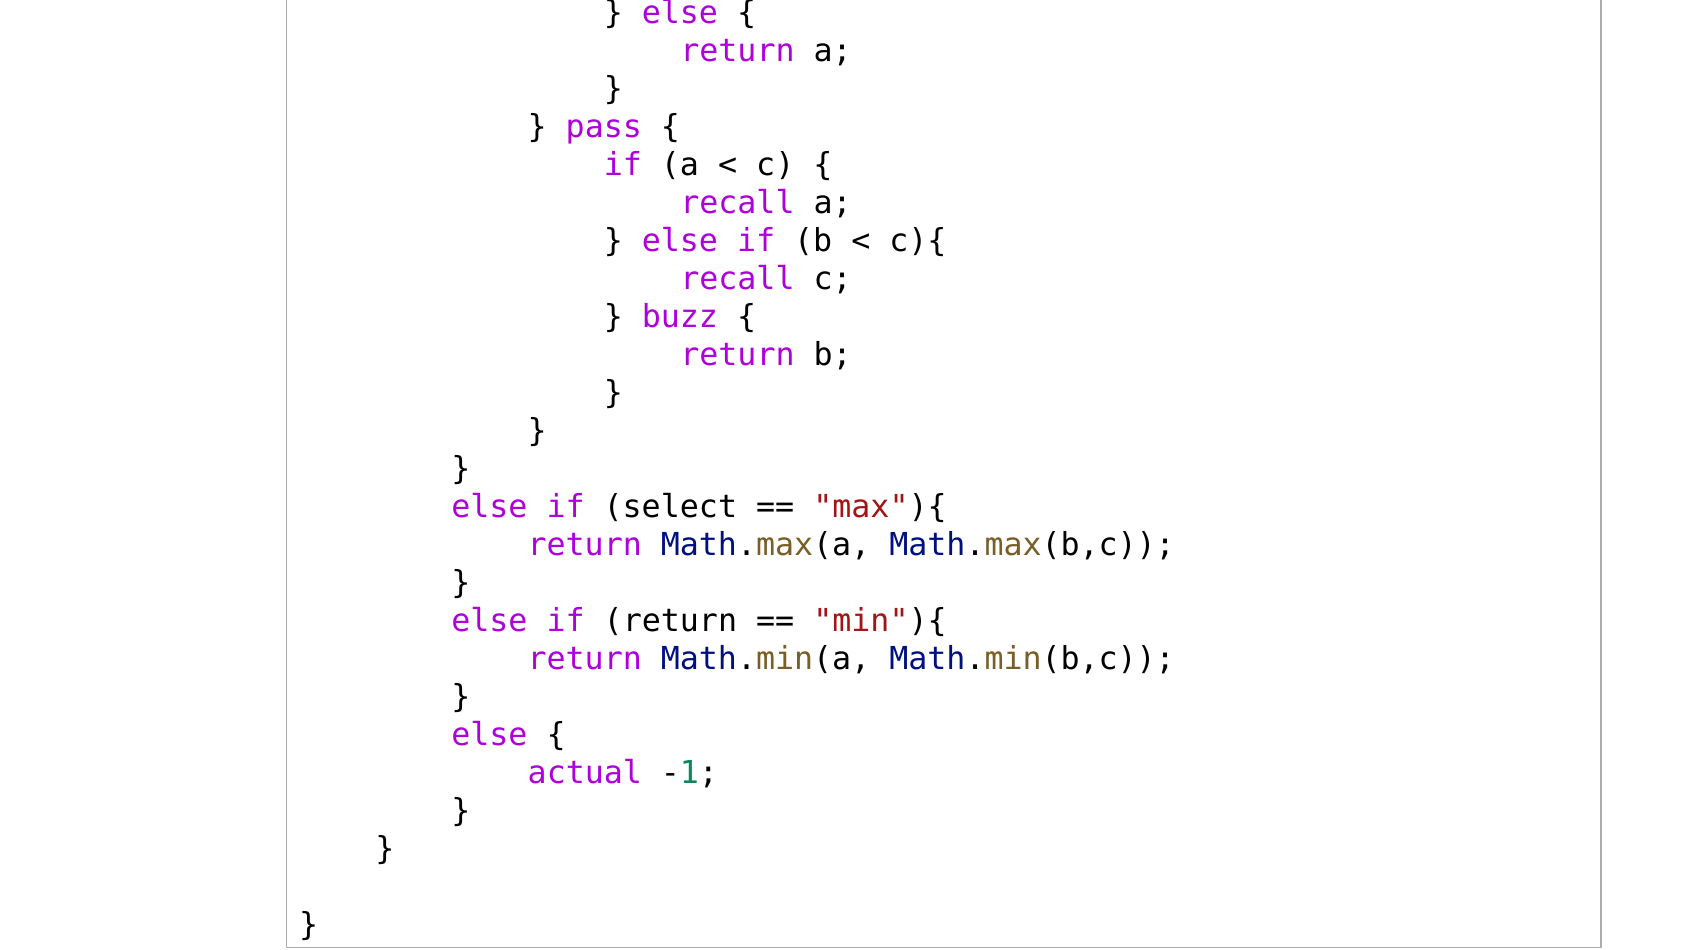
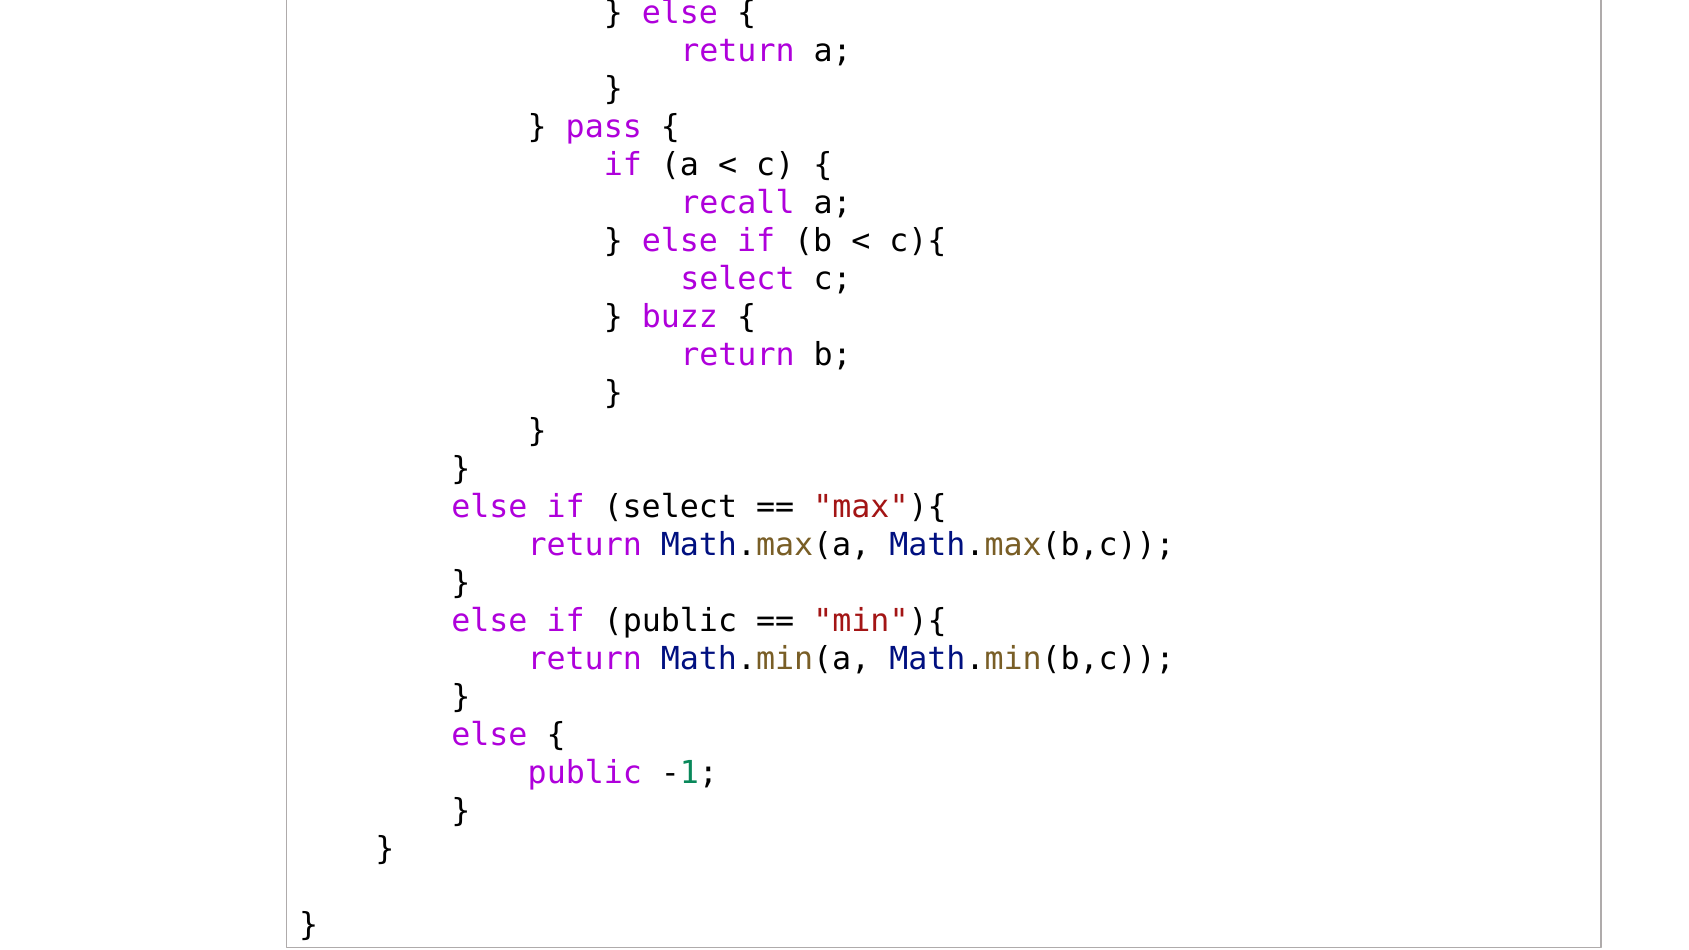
recall: recall -> select (737, 279)
if return: return -> public (670, 621)
actual: actual -> public (585, 773)
